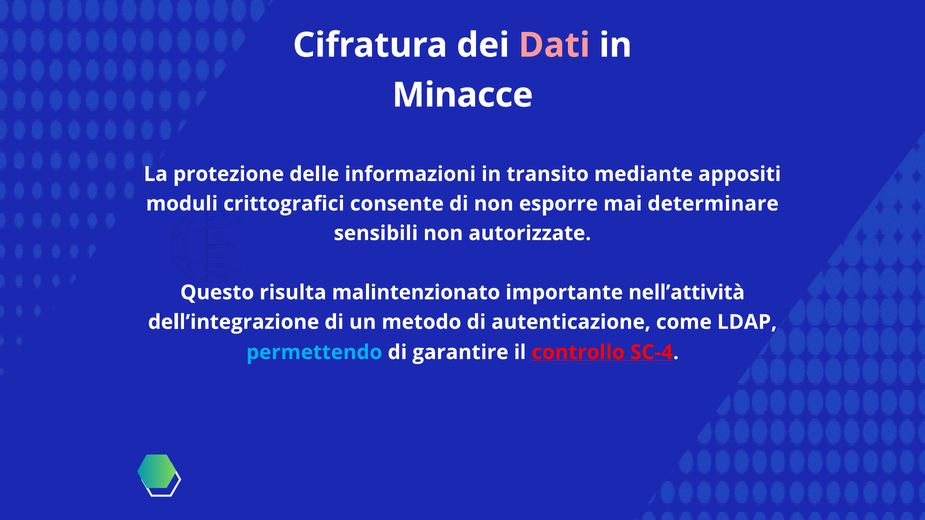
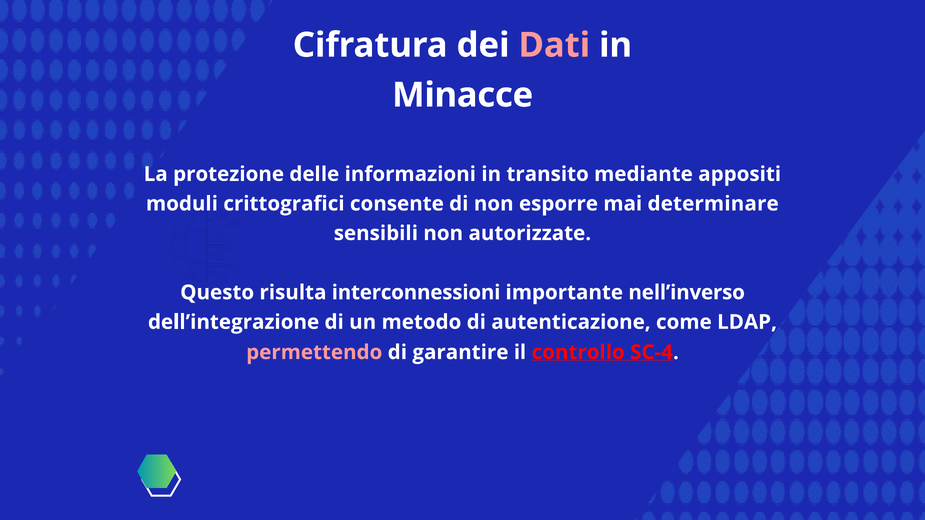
malintenzionato: malintenzionato -> interconnessioni (416, 293)
nell’attività: nell’attività -> nell’inverso (687, 293)
permettendo colour: light blue -> pink (314, 353)
